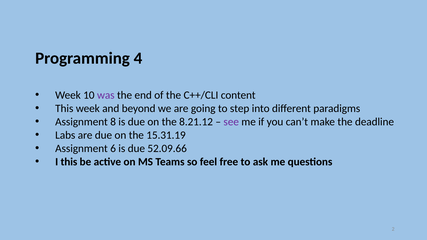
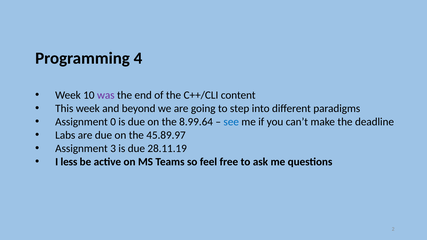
8: 8 -> 0 (113, 122)
8.21.12: 8.21.12 -> 8.99.64 (196, 122)
see colour: purple -> blue (231, 122)
15.31.19: 15.31.19 -> 45.89.97 (166, 135)
6: 6 -> 3 (113, 148)
52.09.66: 52.09.66 -> 28.11.19 (167, 148)
I this: this -> less (69, 162)
